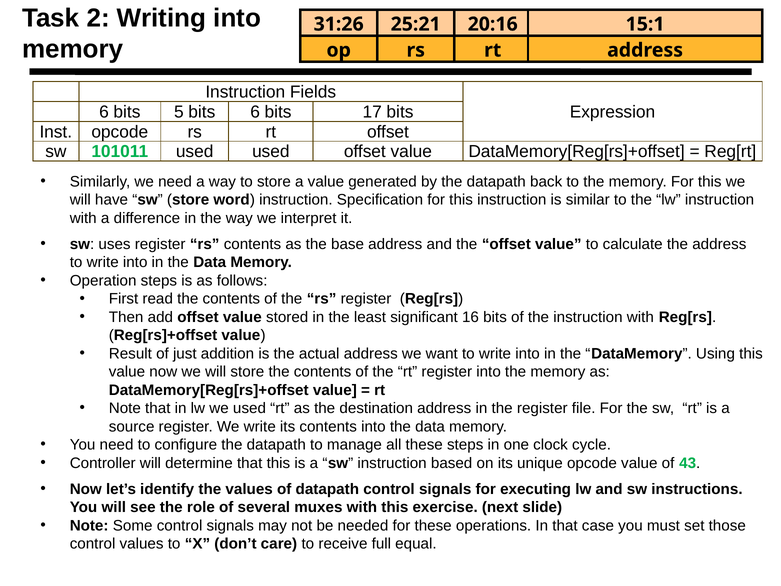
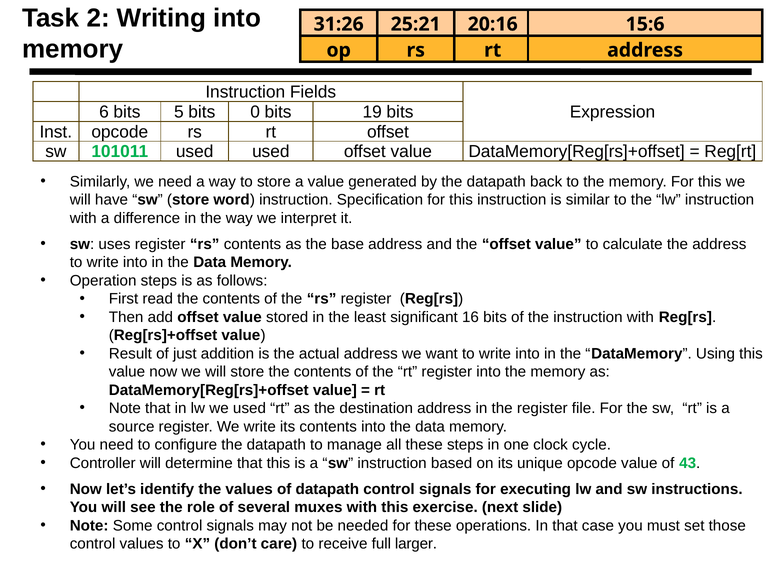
15:1: 15:1 -> 15:6 (645, 24)
bits 6: 6 -> 0 (255, 112)
17: 17 -> 19 (372, 112)
equal: equal -> larger (416, 544)
